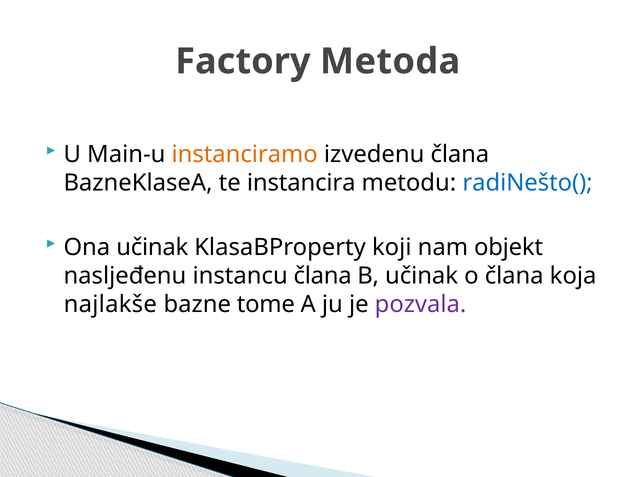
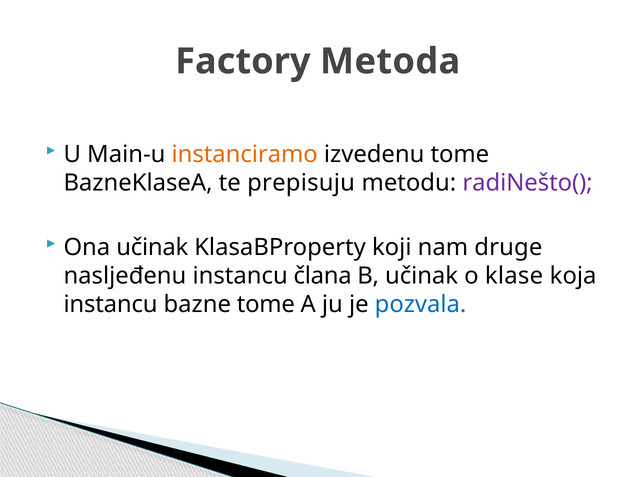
izvedenu člana: člana -> tome (460, 154)
instancira: instancira -> prepisuju (301, 183)
radiNešto( colour: blue -> purple (528, 183)
objekt: objekt -> druge (508, 247)
o člana: člana -> klase (514, 276)
najlakše: najlakše -> instancu (111, 305)
pozvala colour: purple -> blue (421, 305)
